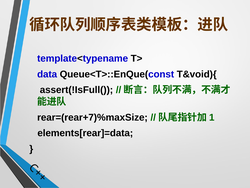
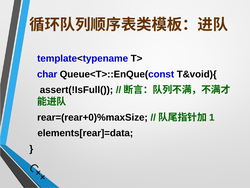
data: data -> char (47, 74)
rear=(rear+7)%maxSize: rear=(rear+7)%maxSize -> rear=(rear+0)%maxSize (92, 117)
